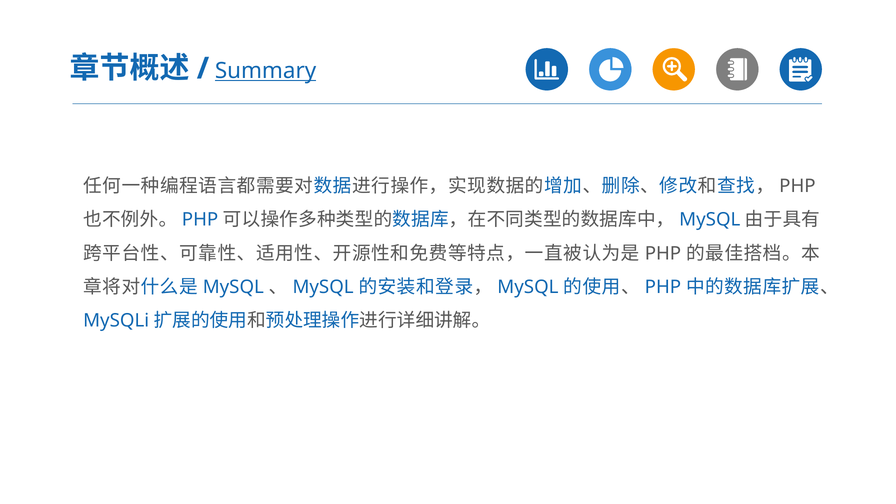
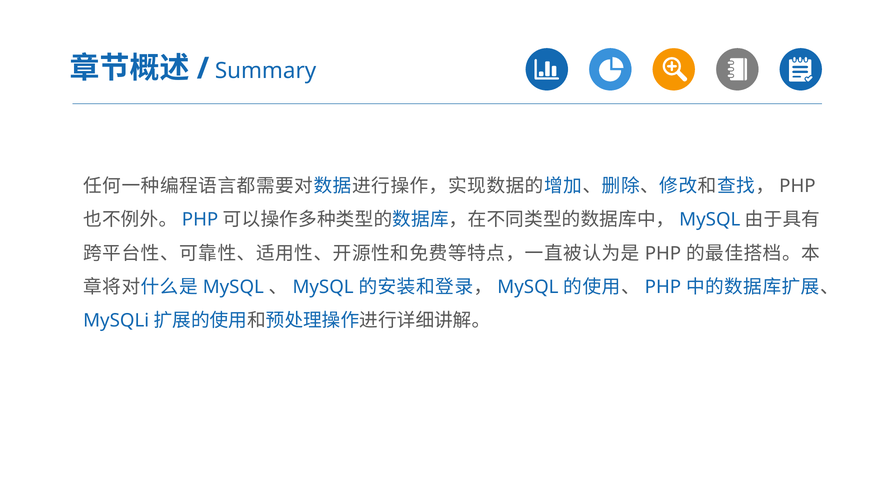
Summary underline: present -> none (266, 71)
